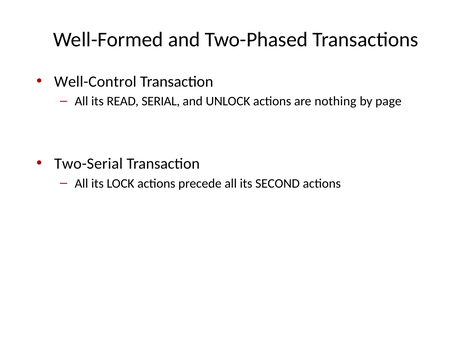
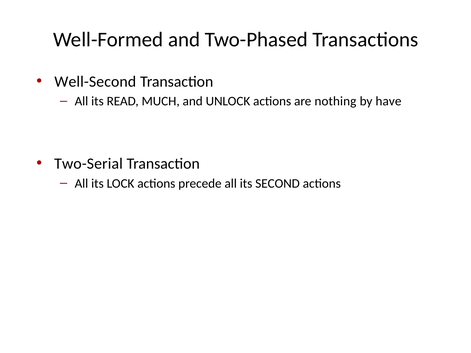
Well-Control: Well-Control -> Well-Second (95, 82)
SERIAL: SERIAL -> MUCH (161, 101)
page: page -> have (388, 101)
